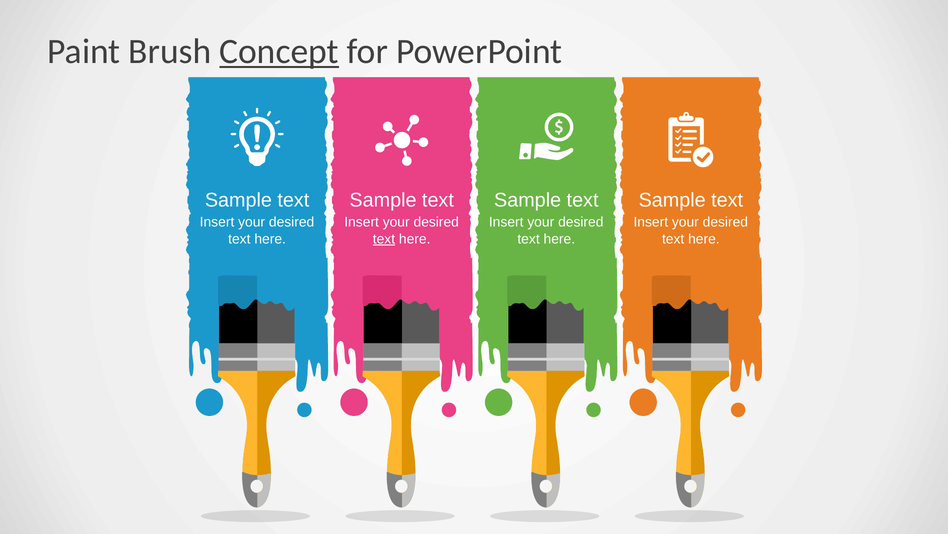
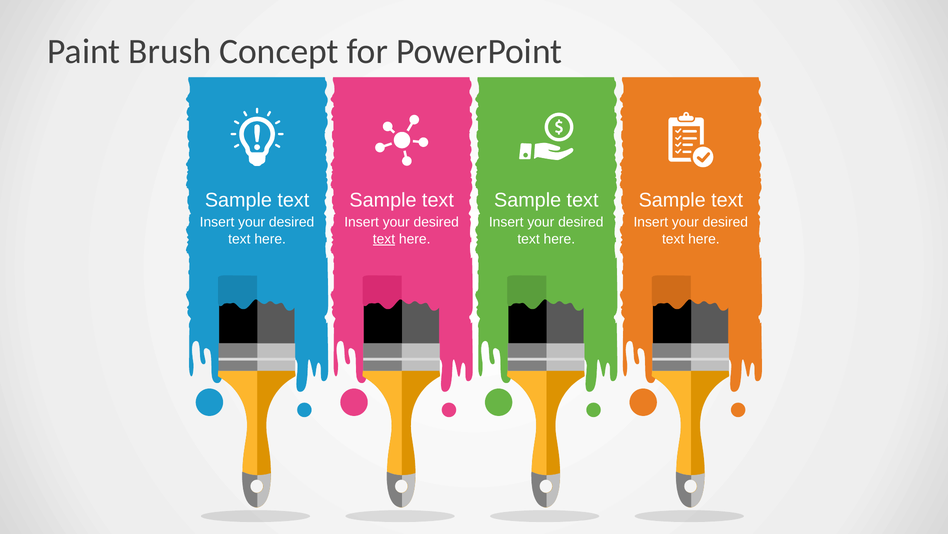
Concept underline: present -> none (279, 51)
